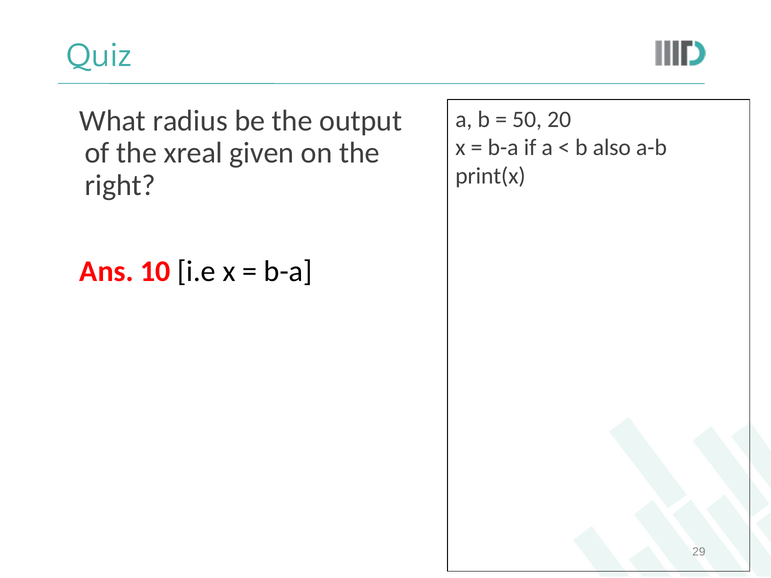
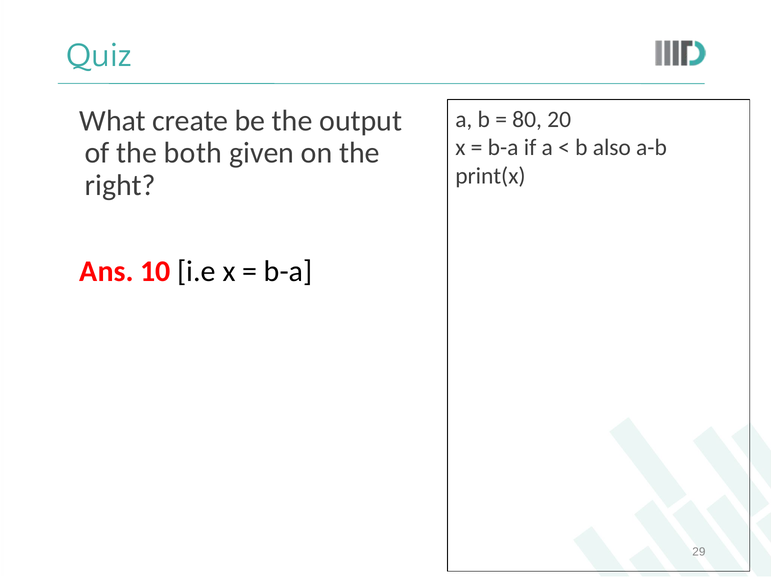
radius: radius -> create (190, 121)
50: 50 -> 80 (527, 119)
xreal: xreal -> both (193, 153)
